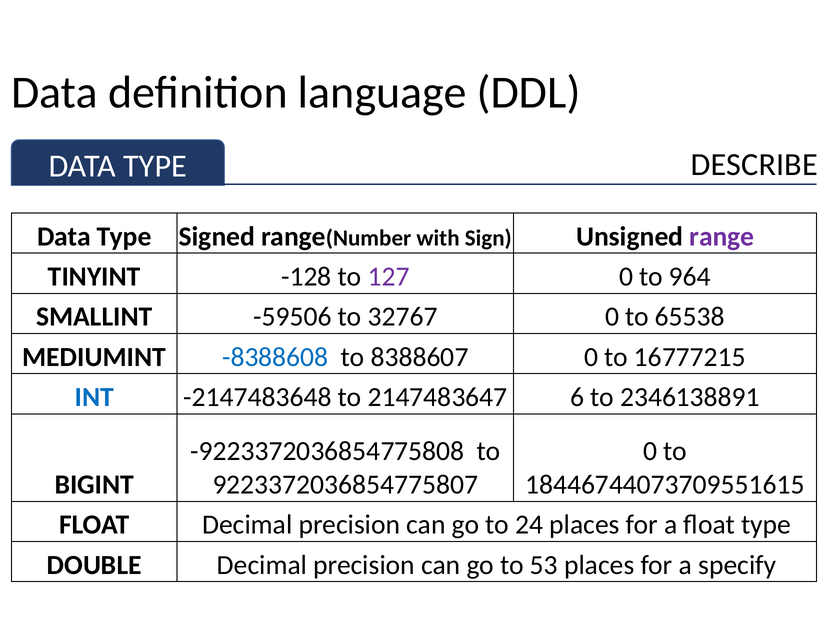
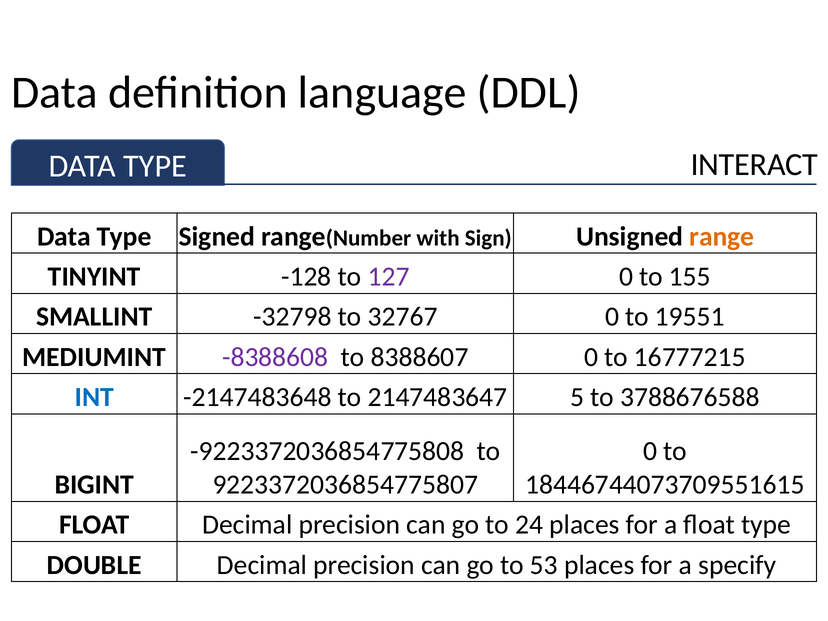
DESCRIBE: DESCRIBE -> INTERACT (754, 165)
range colour: purple -> orange (722, 237)
964: 964 -> 155 (690, 277)
-59506: -59506 -> -32798 (292, 317)
65538: 65538 -> 19551 (690, 317)
-8388608 colour: blue -> purple (275, 357)
6: 6 -> 5 (577, 397)
2346138891: 2346138891 -> 3788676588 (690, 397)
